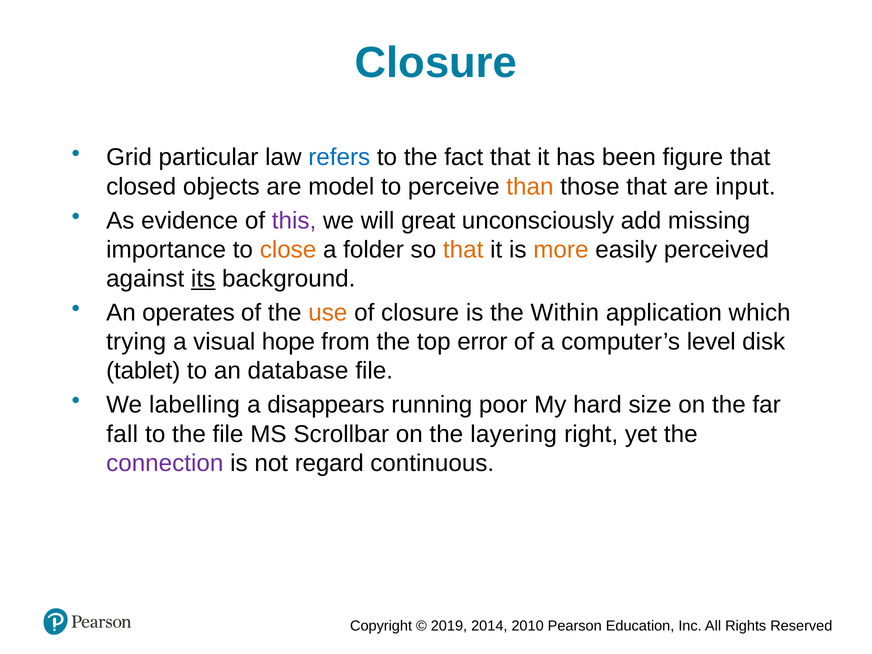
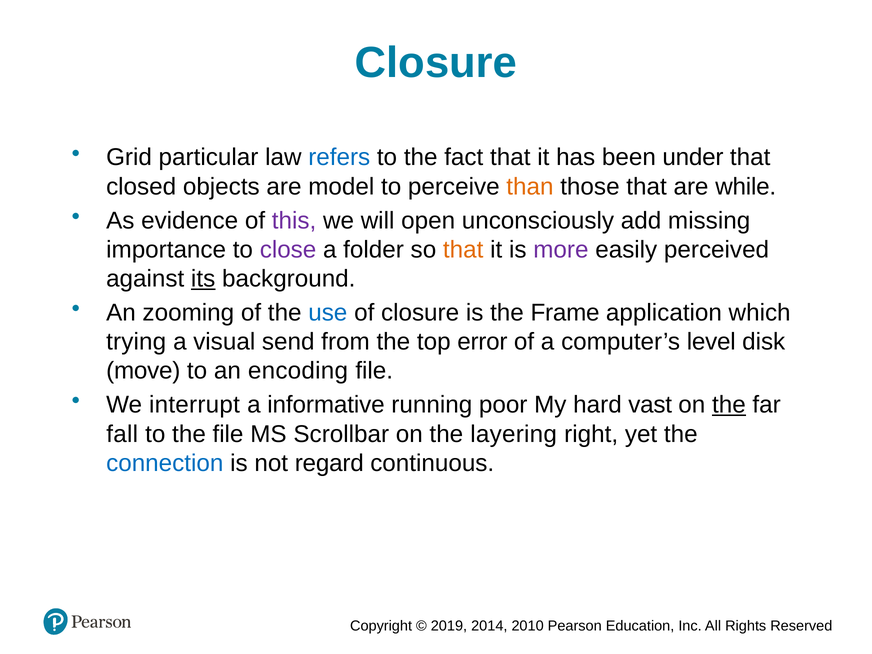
figure: figure -> under (693, 157)
input: input -> while (746, 187)
great: great -> open (428, 221)
close colour: orange -> purple (288, 250)
more colour: orange -> purple (561, 250)
operates: operates -> zooming (188, 313)
use colour: orange -> blue (328, 313)
Within: Within -> Frame (565, 313)
hope: hope -> send (288, 342)
tablet: tablet -> move (143, 371)
database: database -> encoding (298, 371)
labelling: labelling -> interrupt (194, 405)
disappears: disappears -> informative (326, 405)
size: size -> vast (650, 405)
the underline: none -> present (729, 405)
connection colour: purple -> blue (165, 463)
